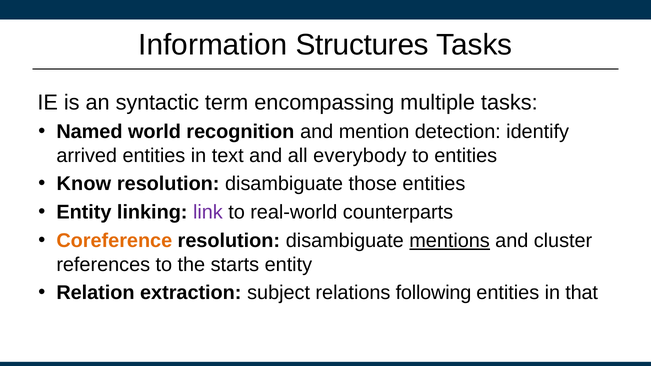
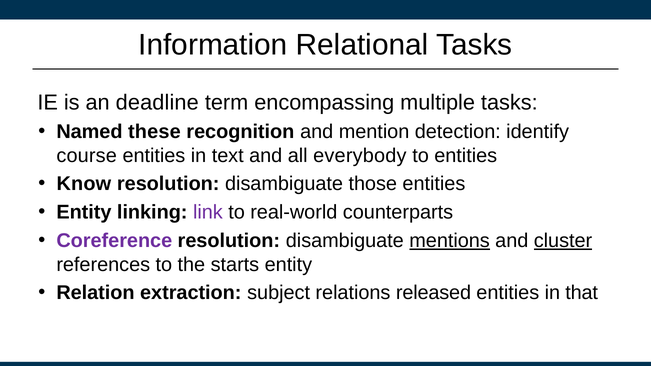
Structures: Structures -> Relational (362, 45)
syntactic: syntactic -> deadline (157, 102)
world: world -> these (154, 132)
arrived: arrived -> course (87, 156)
Coreference colour: orange -> purple (114, 241)
cluster underline: none -> present (563, 241)
following: following -> released (434, 293)
